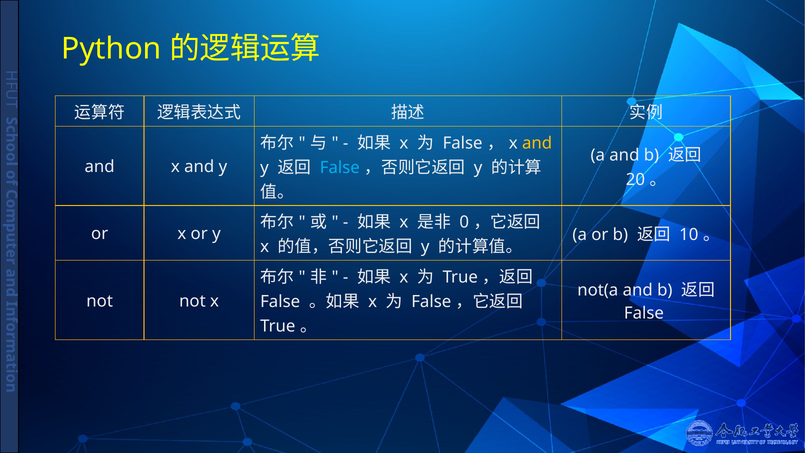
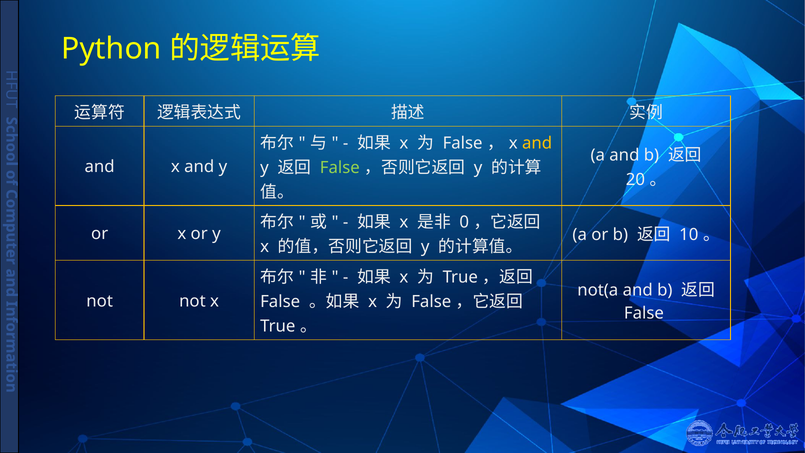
False colour: light blue -> light green (340, 168)
